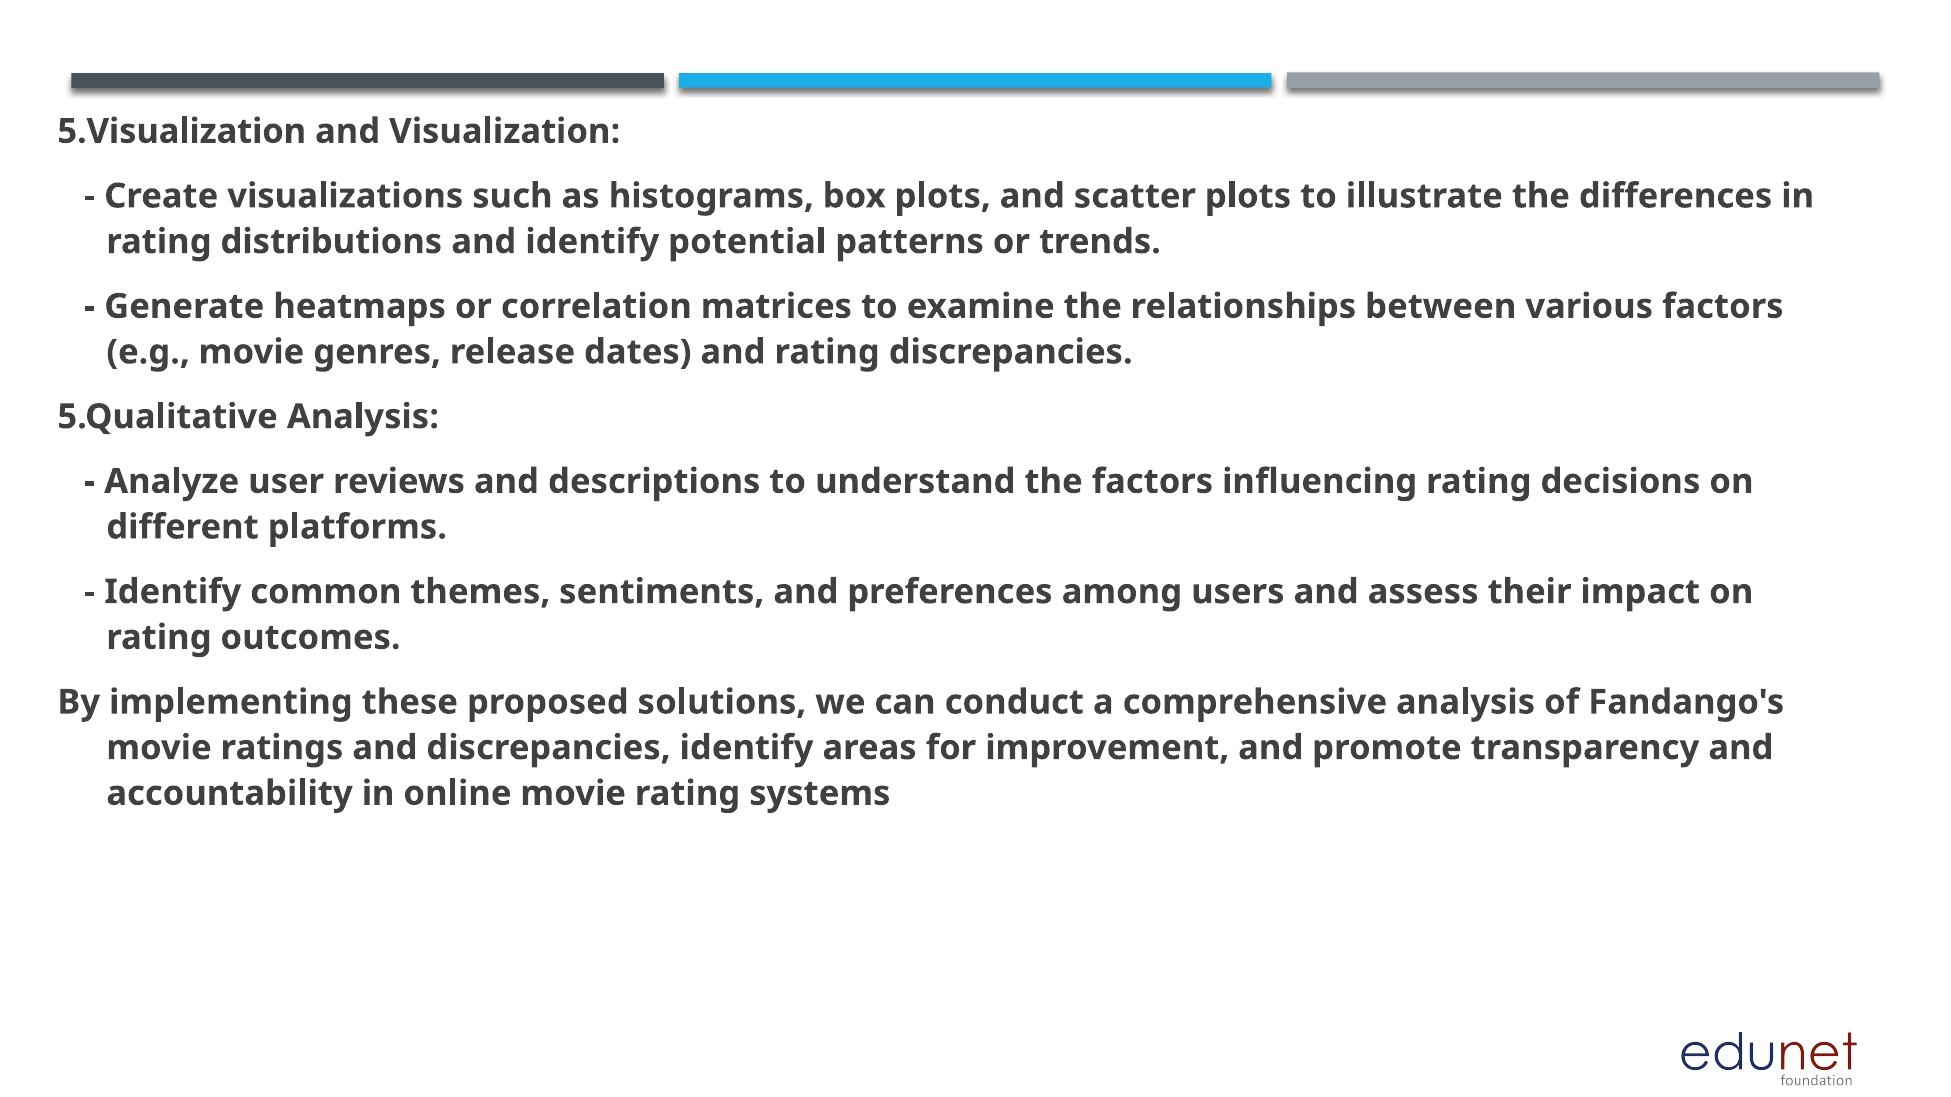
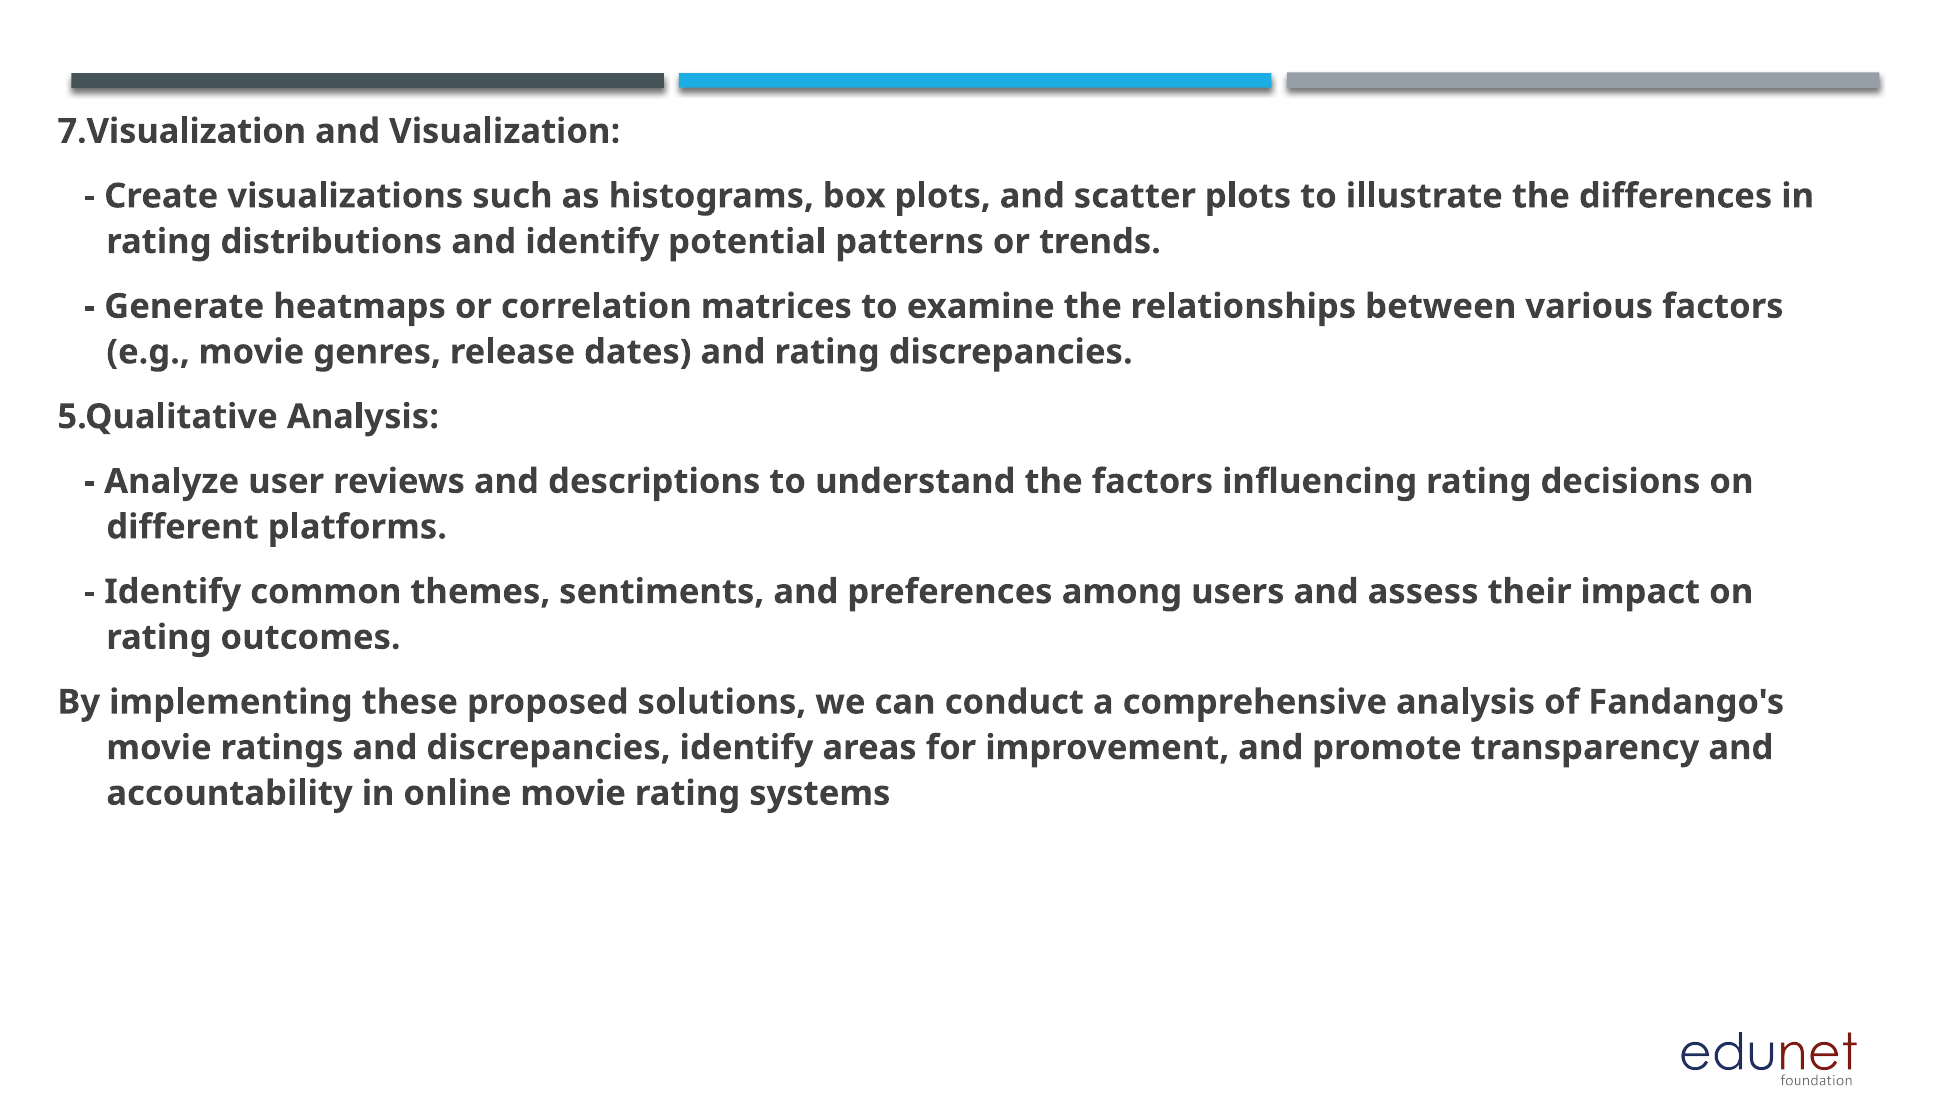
5.Visualization: 5.Visualization -> 7.Visualization (182, 131)
